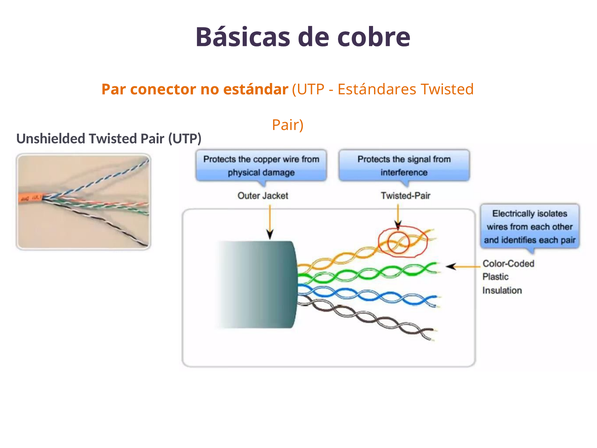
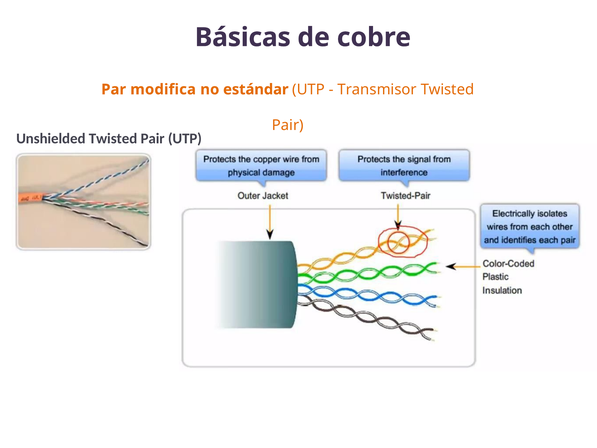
conector: conector -> modifica (163, 89)
Estándares: Estándares -> Transmisor (377, 89)
